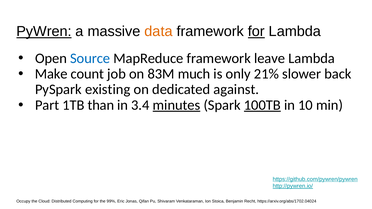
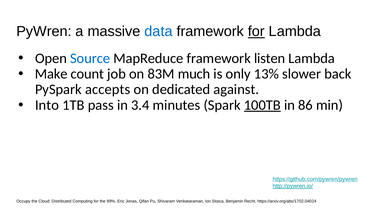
PyWren underline: present -> none (44, 32)
data colour: orange -> blue (158, 32)
leave: leave -> listen (270, 58)
21%: 21% -> 13% (266, 74)
existing: existing -> accepts (108, 90)
Part: Part -> Into (47, 105)
than: than -> pass (101, 105)
minutes underline: present -> none (177, 105)
10: 10 -> 86 (305, 105)
